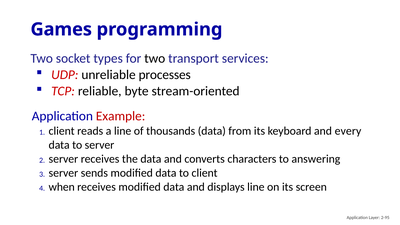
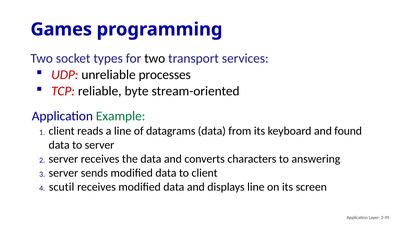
Example colour: red -> green (121, 116)
thousands: thousands -> datagrams (171, 131)
every: every -> found (348, 131)
when: when -> scutil (62, 187)
